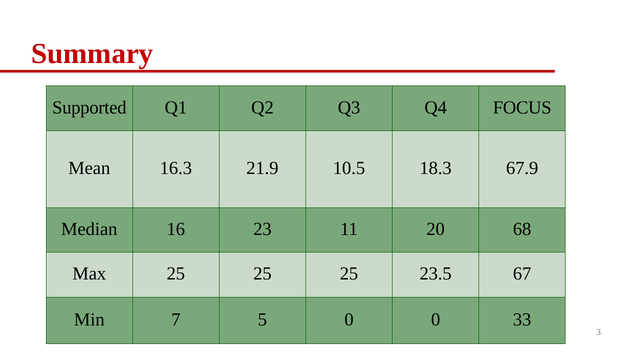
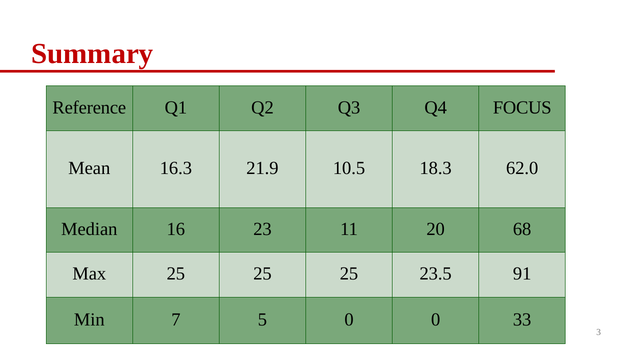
Supported: Supported -> Reference (89, 107)
67.9: 67.9 -> 62.0 (522, 168)
67: 67 -> 91 (522, 273)
